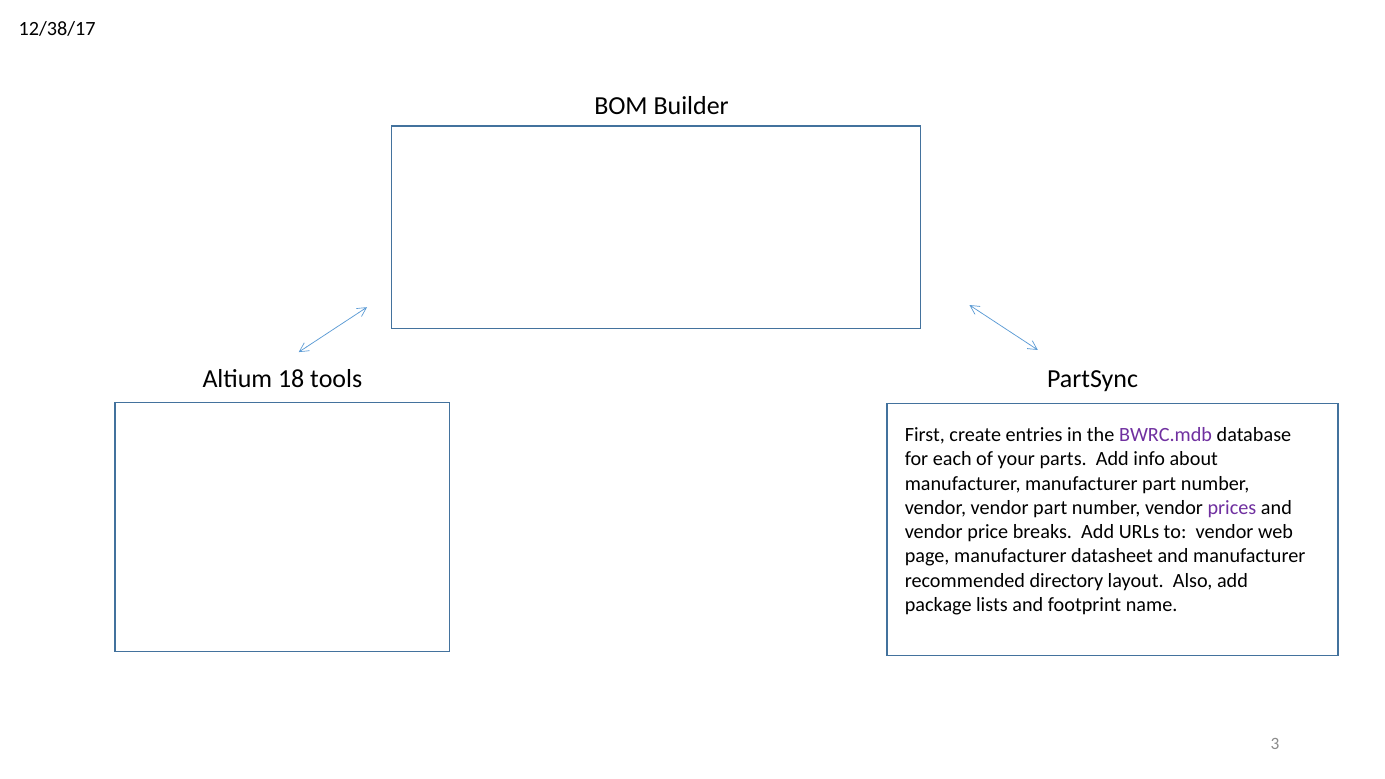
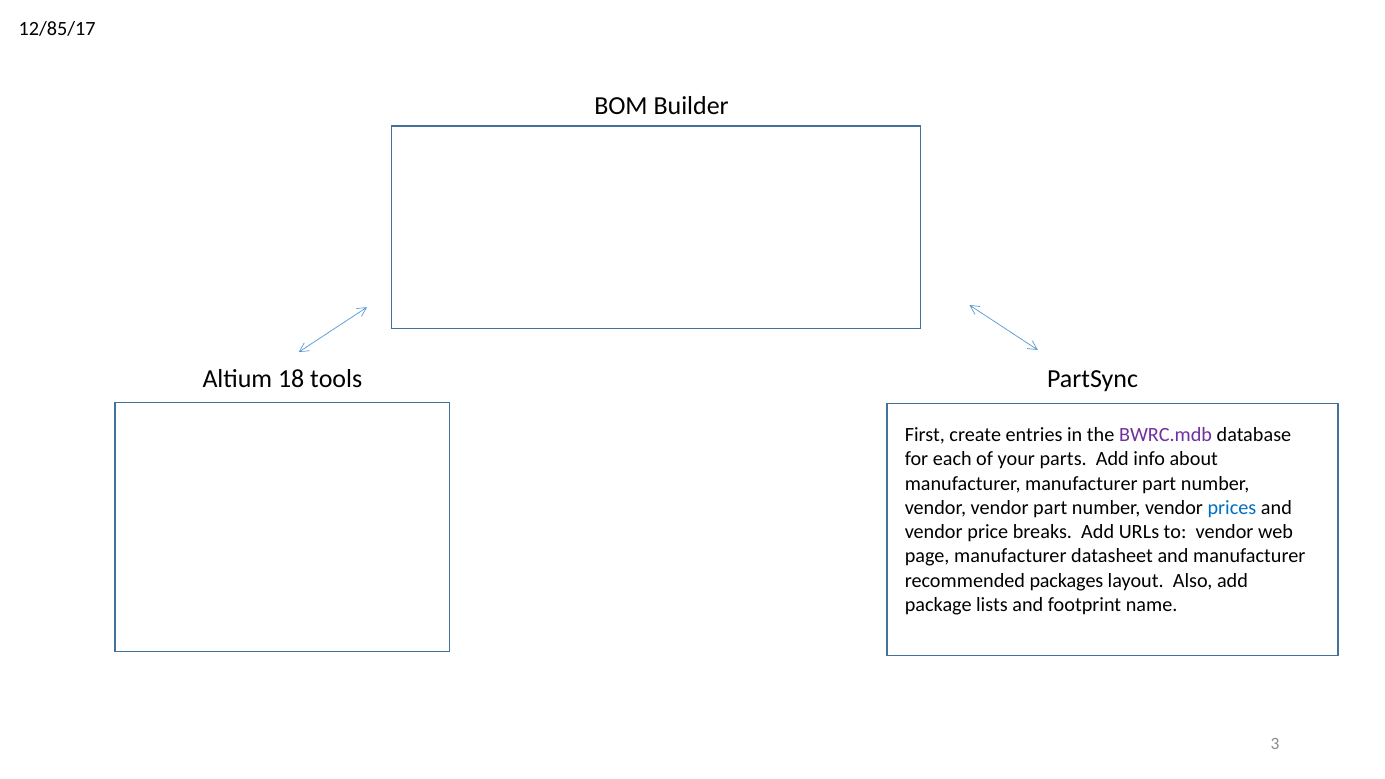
12/38/17: 12/38/17 -> 12/85/17 (57, 29)
prices colour: purple -> blue (1232, 508)
directory: directory -> packages (1066, 581)
